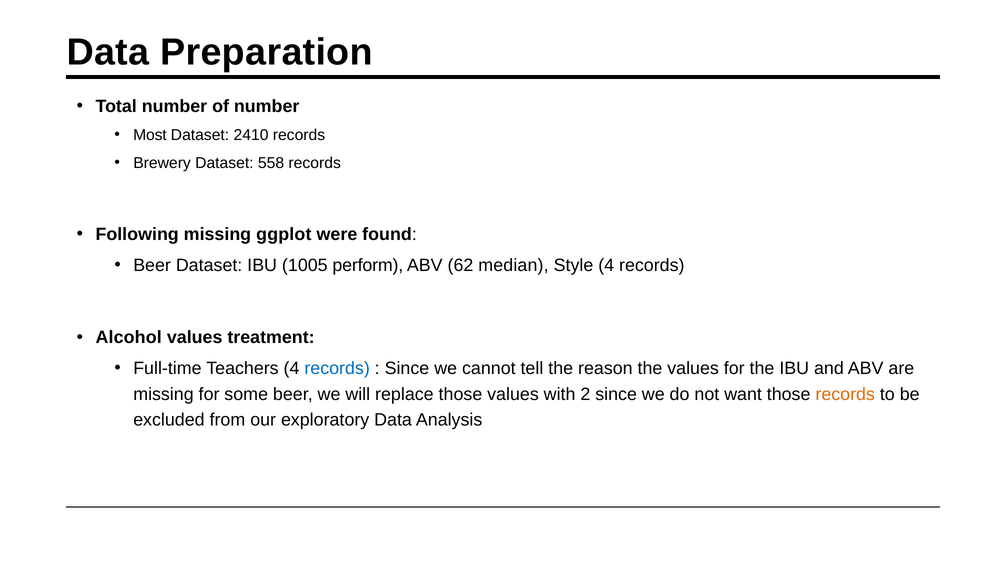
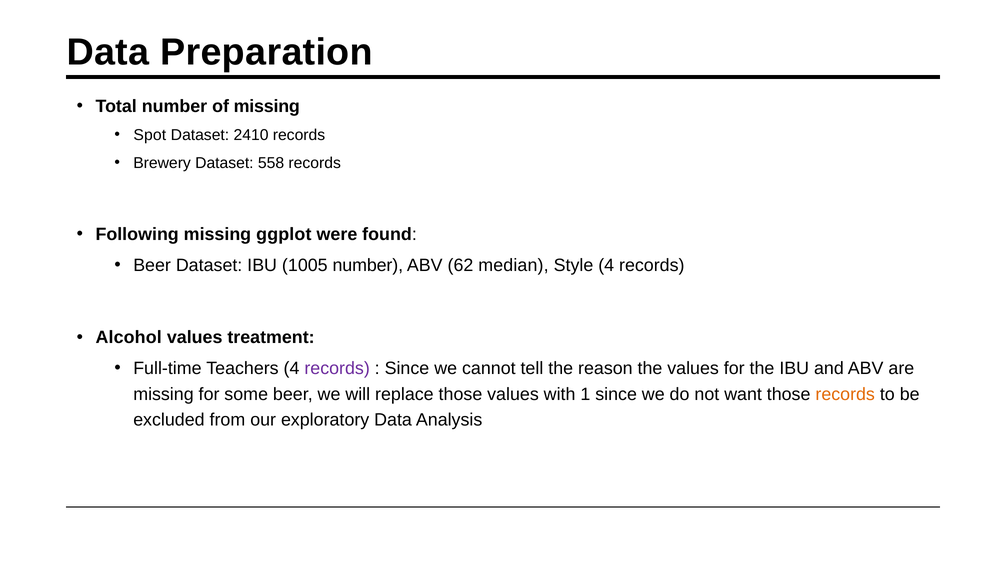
of number: number -> missing (267, 106)
Most: Most -> Spot (150, 135)
1005 perform: perform -> number (368, 265)
records colour: blue -> purple (337, 368)
2: 2 -> 1 (585, 394)
